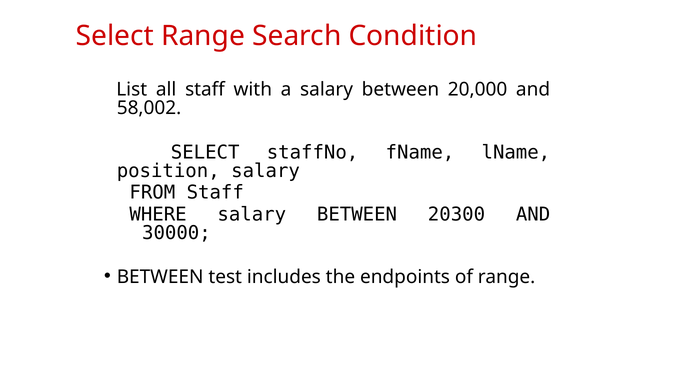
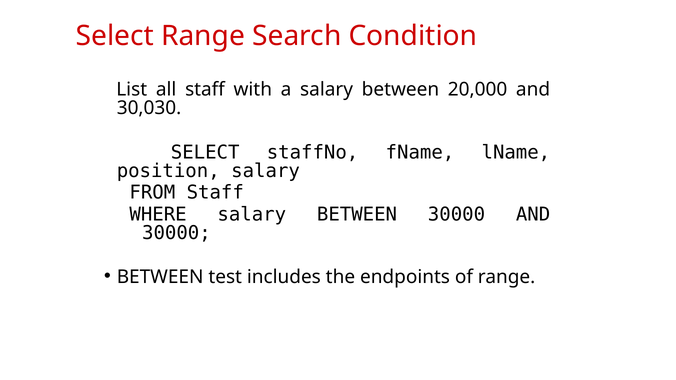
58,002: 58,002 -> 30,030 (149, 108)
BETWEEN 20300: 20300 -> 30000 (456, 214)
